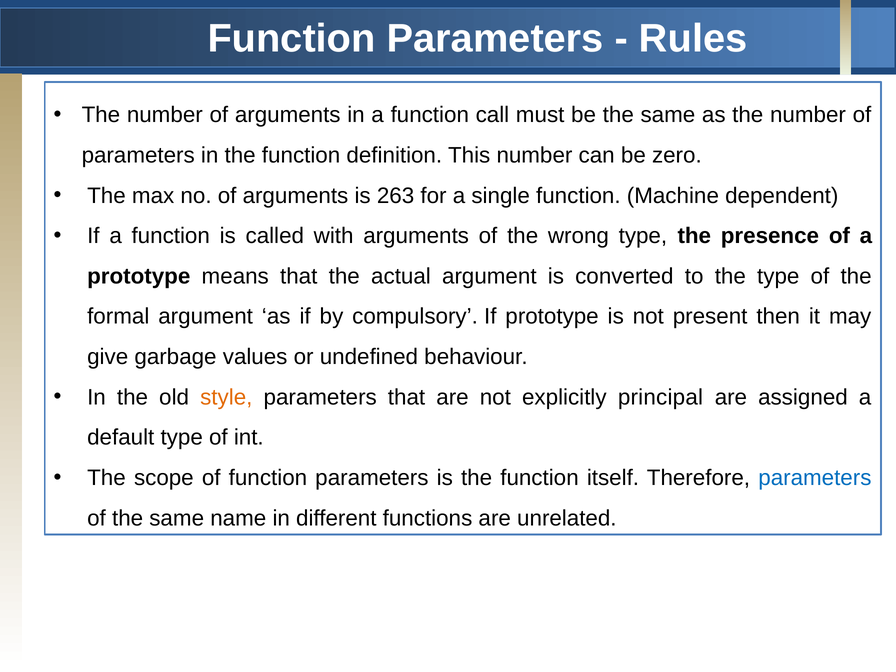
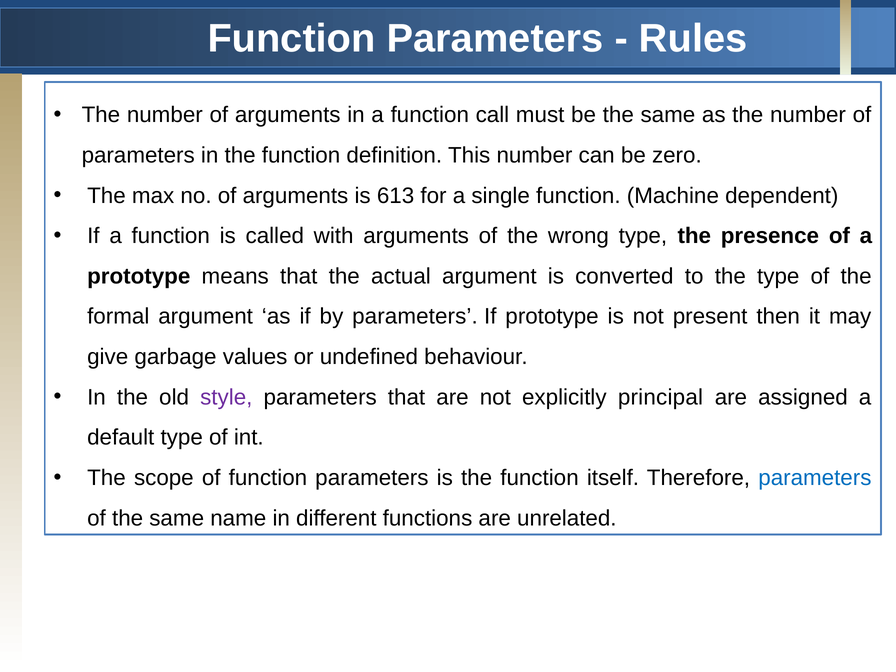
263: 263 -> 613 (396, 196)
by compulsory: compulsory -> parameters (415, 317)
style colour: orange -> purple (226, 397)
